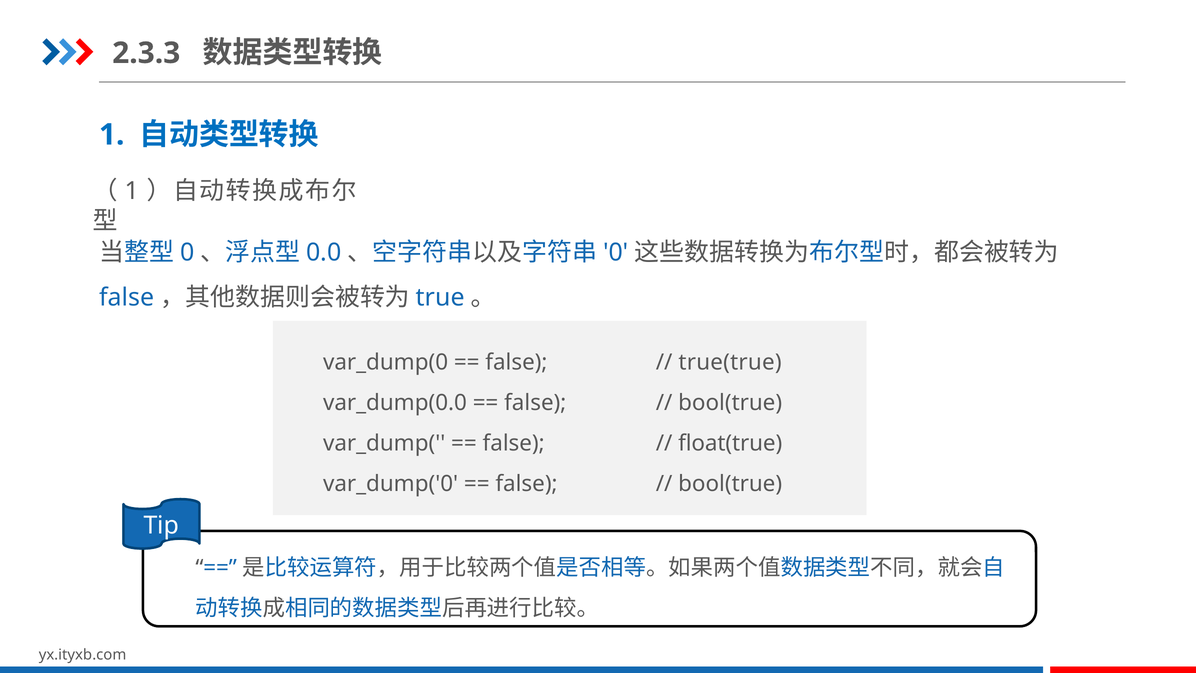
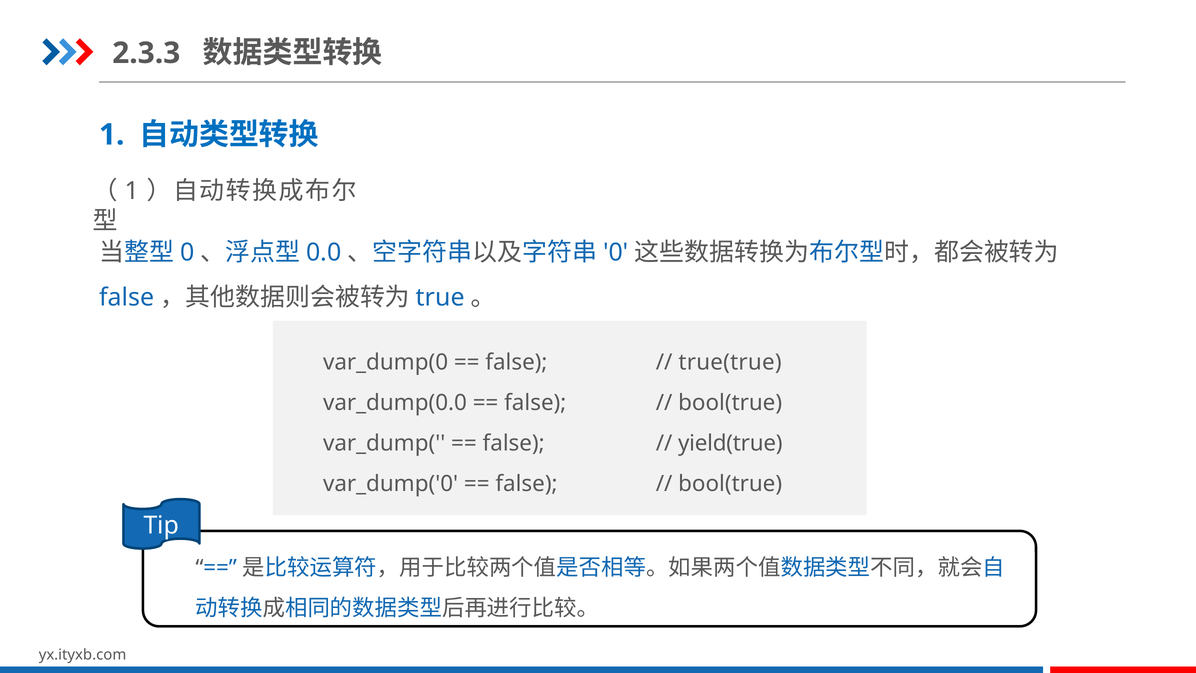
float(true: float(true -> yield(true (730, 443)
